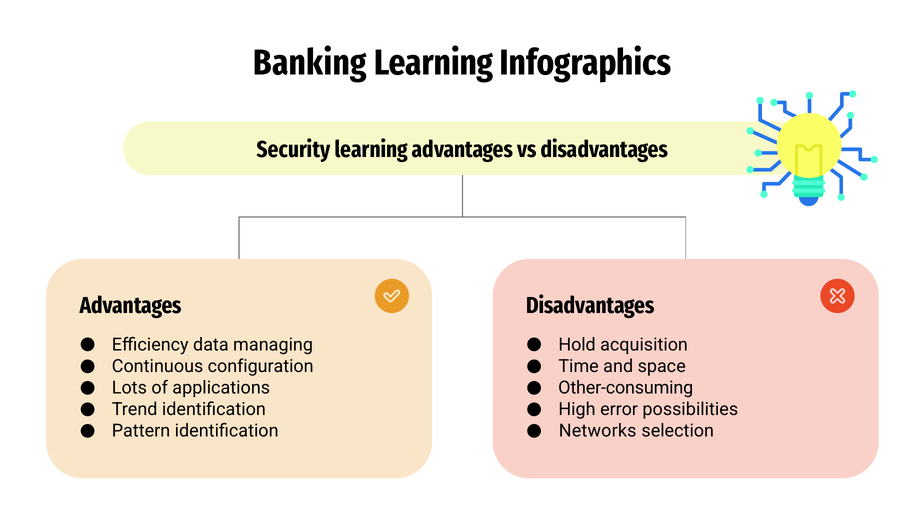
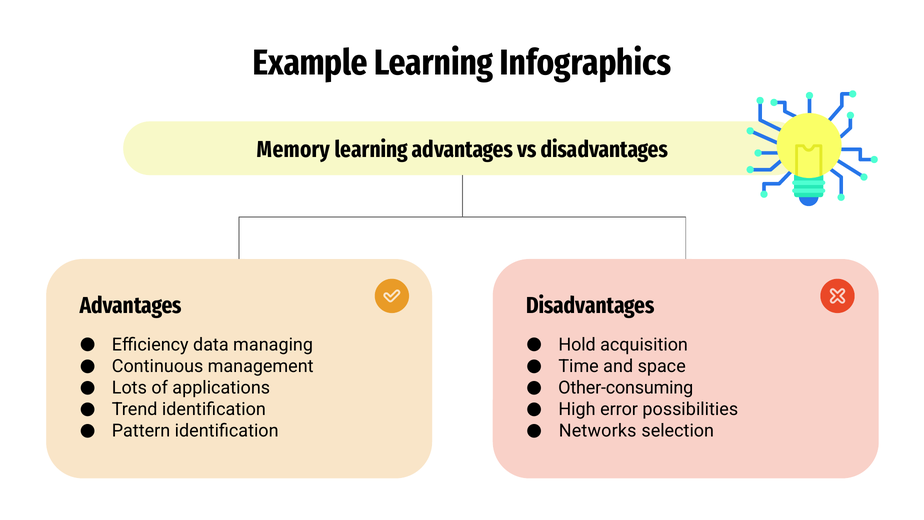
Banking: Banking -> Example (310, 63)
Security: Security -> Memory (293, 150)
configuration: configuration -> management (261, 366)
